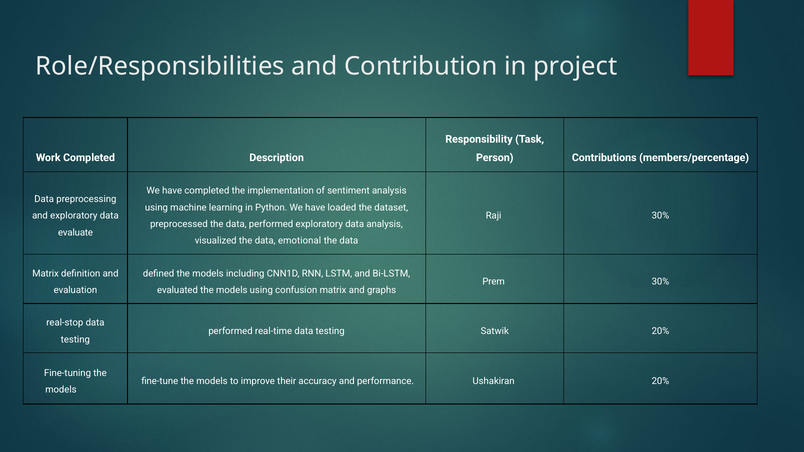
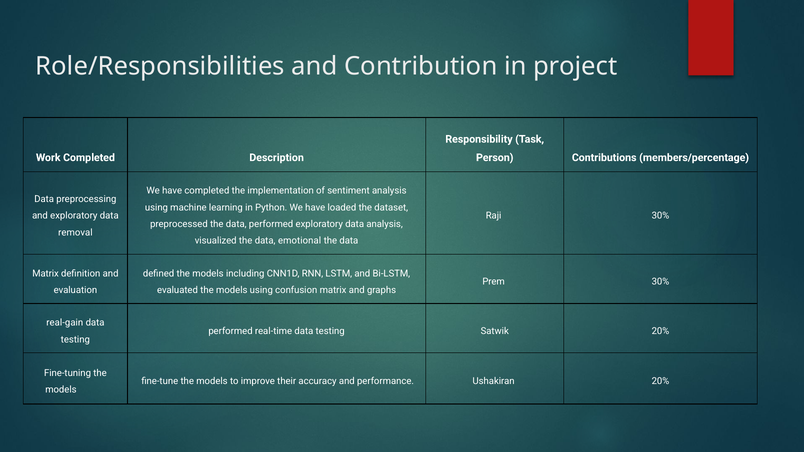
evaluate: evaluate -> removal (75, 233)
real-stop: real-stop -> real-gain (65, 323)
